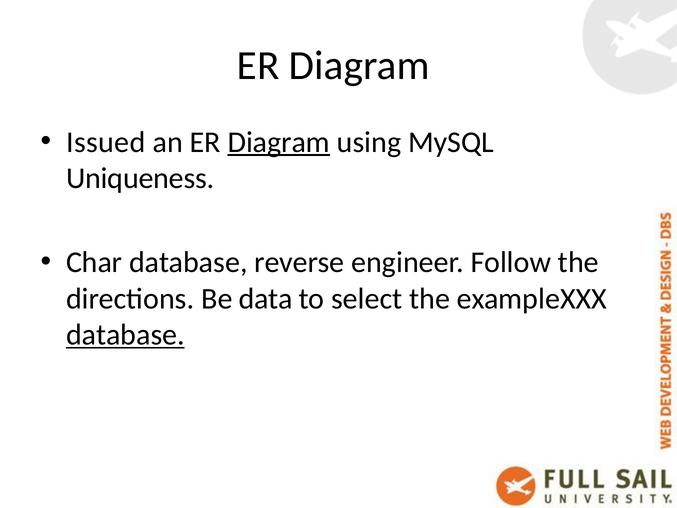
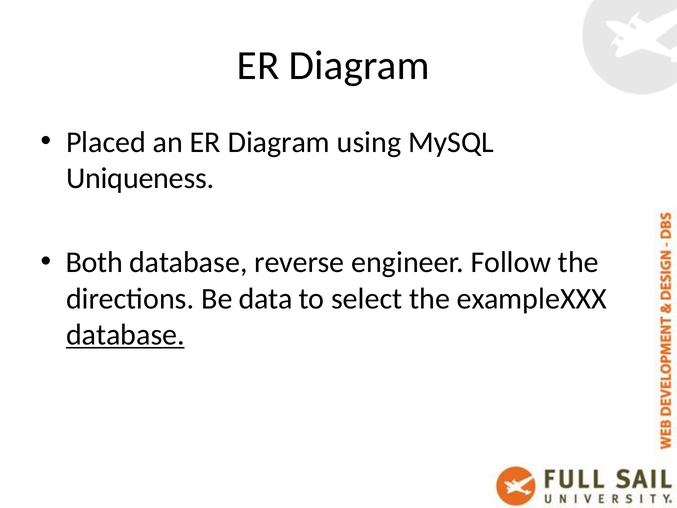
Issued: Issued -> Placed (106, 142)
Diagram underline: present -> none (279, 142)
Char: Char -> Both (94, 262)
